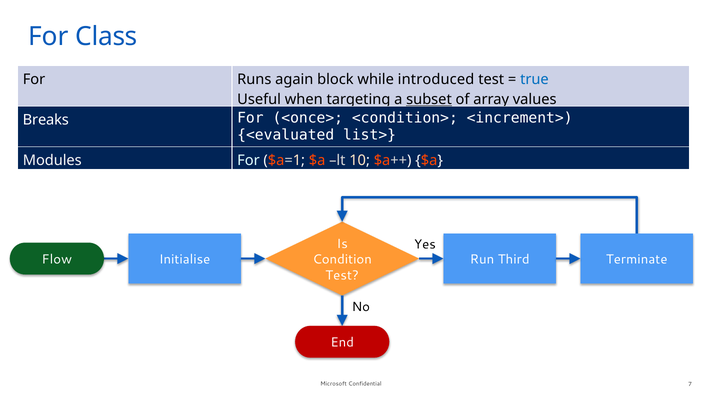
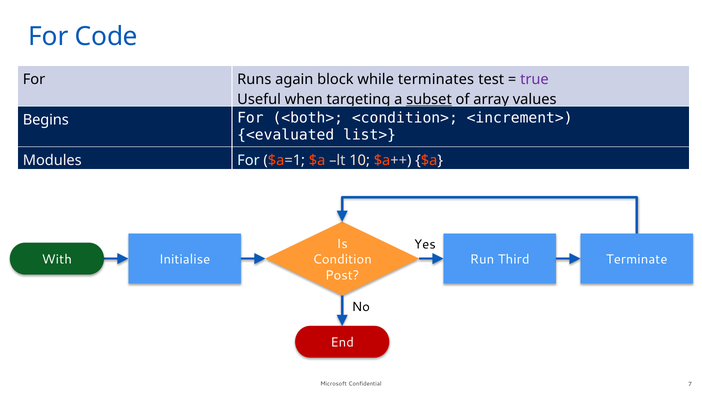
Class: Class -> Code (106, 36)
introduced: introduced -> terminates (436, 79)
true colour: blue -> purple (534, 79)
Breaks: Breaks -> Begins (46, 120)
<once>: <once> -> <both> (308, 118)
Flow: Flow -> With (57, 259)
Test: Test -> Post (342, 275)
